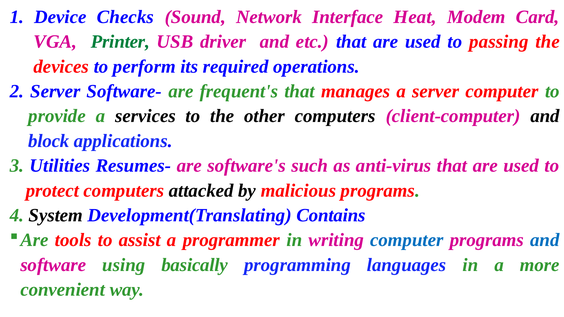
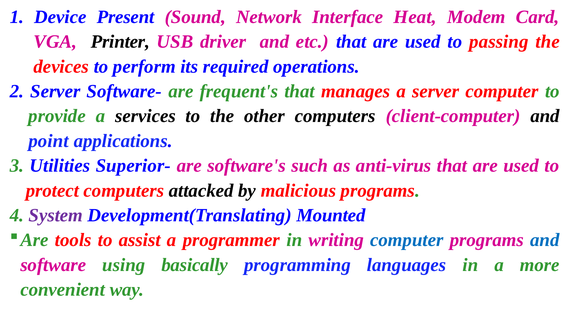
Checks: Checks -> Present (125, 17)
Printer colour: green -> black (120, 42)
block: block -> point (49, 141)
Resumes-: Resumes- -> Superior- (133, 166)
System colour: black -> purple (56, 215)
Contains: Contains -> Mounted (331, 215)
